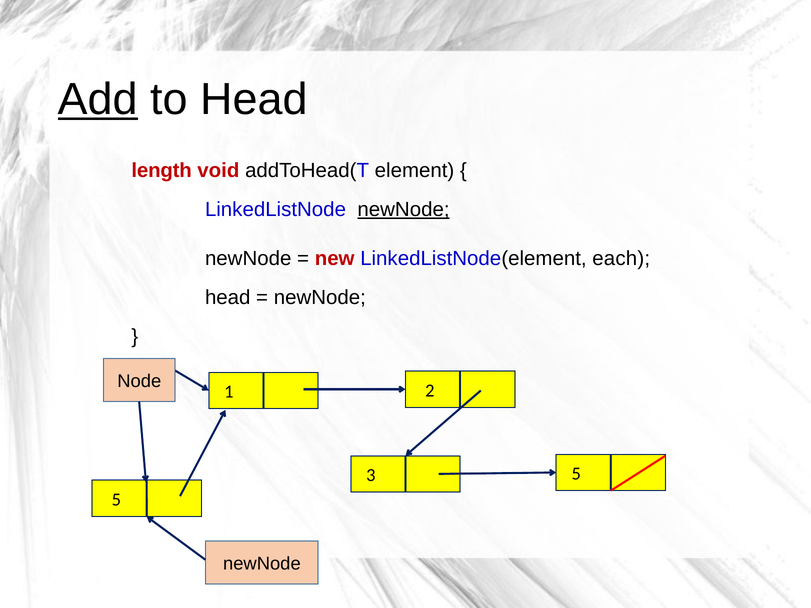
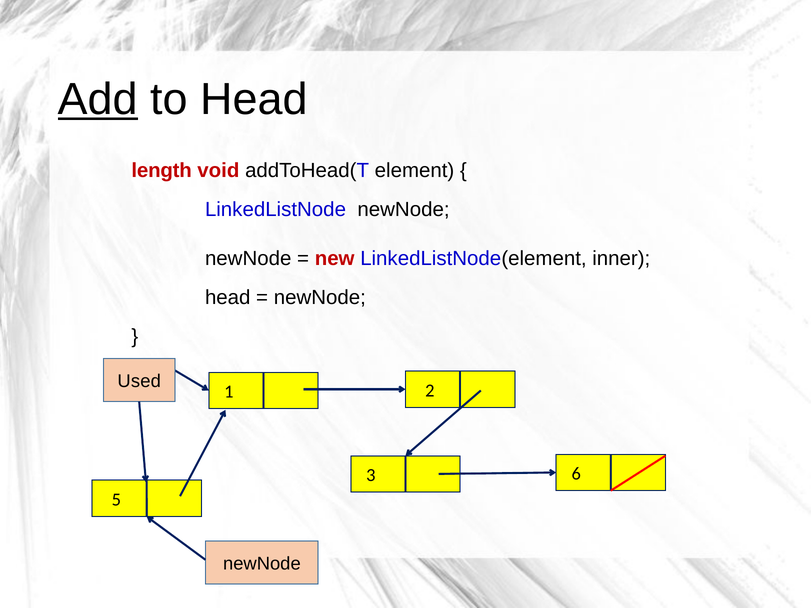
newNode underline: present -> none (404, 209)
each: each -> inner (621, 259)
Node: Node -> Used (139, 381)
3 5: 5 -> 6 (576, 474)
